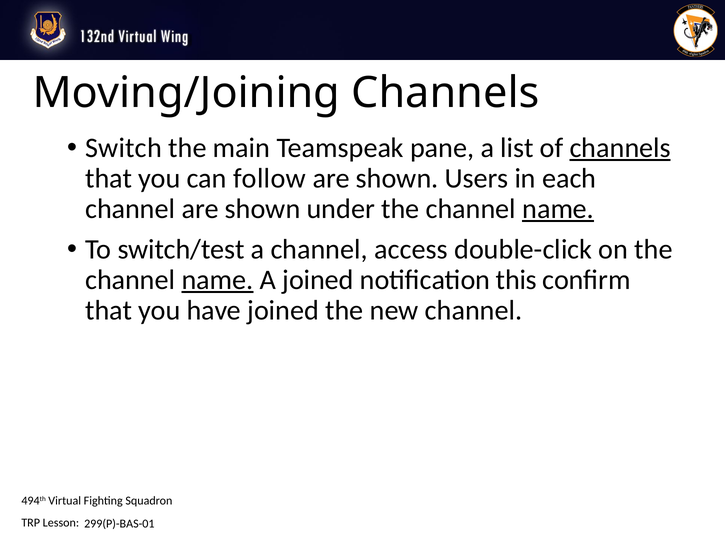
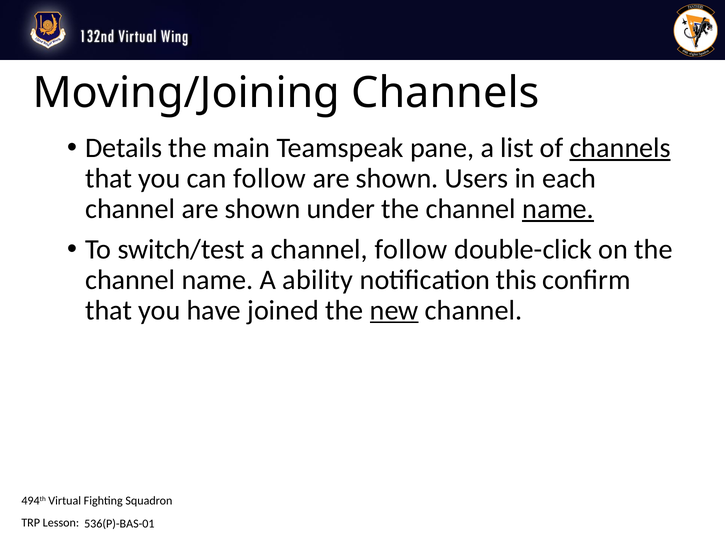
Switch: Switch -> Details (124, 148)
channel access: access -> follow (411, 249)
name underline: present -> none (218, 280)
A joined: joined -> ability (318, 280)
new underline: none -> present (394, 310)
299(P)-BAS-01: 299(P)-BAS-01 -> 536(P)-BAS-01 (119, 523)
